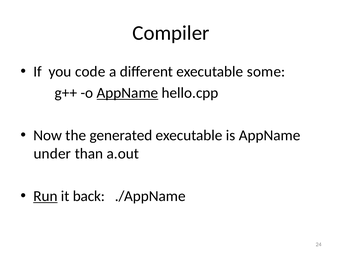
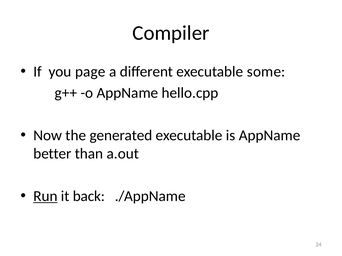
code: code -> page (90, 72)
AppName underline: present -> none (127, 93)
under: under -> better (52, 154)
